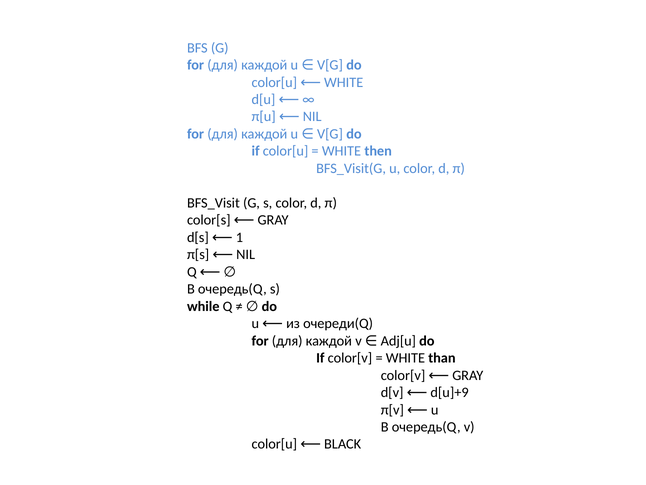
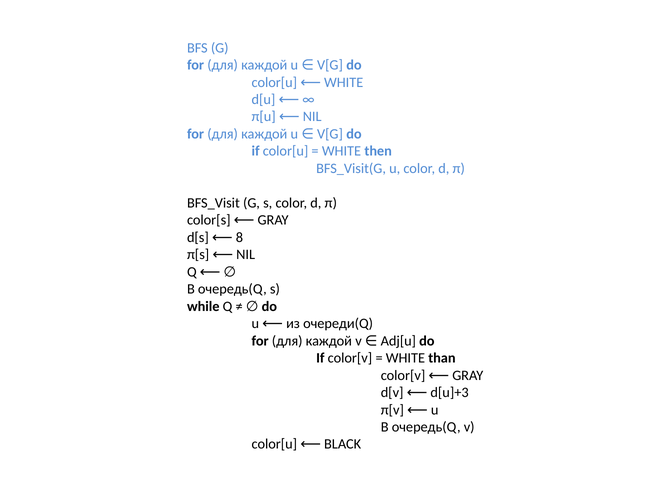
1: 1 -> 8 (239, 237)
d[u]+9: d[u]+9 -> d[u]+3 (450, 392)
